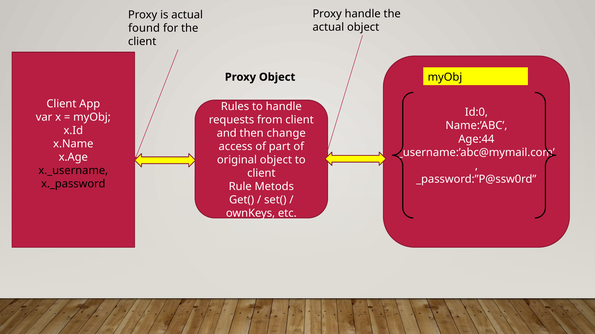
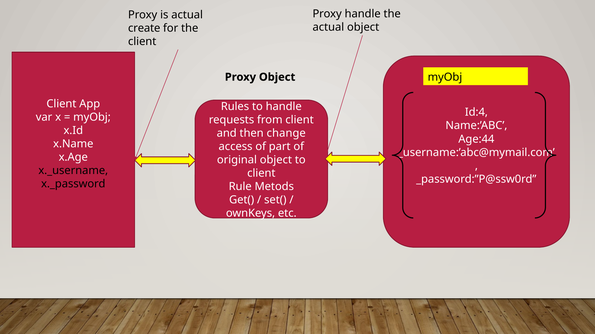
found: found -> create (144, 28)
Id:0: Id:0 -> Id:4 (476, 113)
